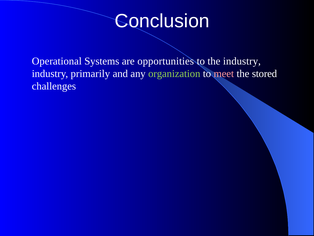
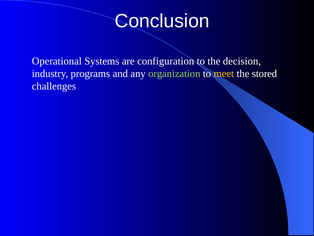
opportunities: opportunities -> configuration (166, 61)
the industry: industry -> decision (242, 61)
primarily: primarily -> programs (90, 73)
meet colour: pink -> yellow (224, 73)
